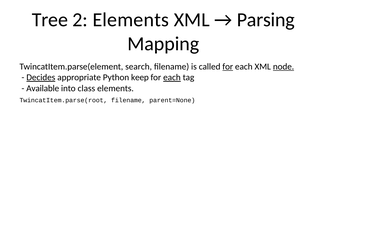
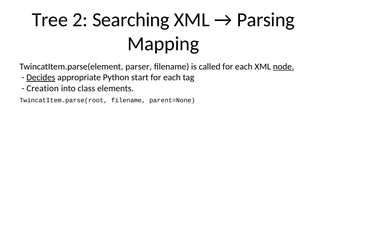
2 Elements: Elements -> Searching (131, 20)
search: search -> parser (139, 66)
for underline: present -> none (228, 66)
keep: keep -> start (140, 77)
each underline: present -> none (172, 77)
Available: Available -> Creation (43, 88)
